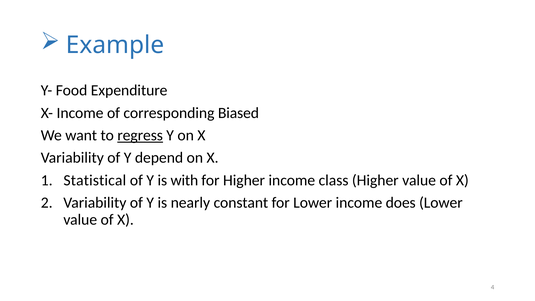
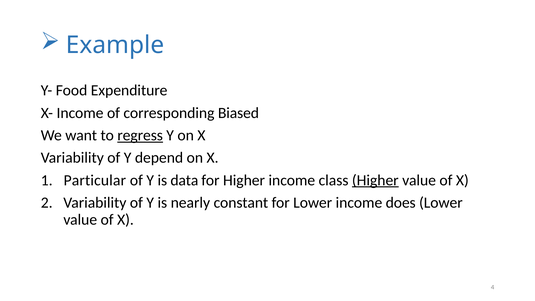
Statistical: Statistical -> Particular (95, 180)
with: with -> data (184, 180)
Higher underline: none -> present (375, 180)
